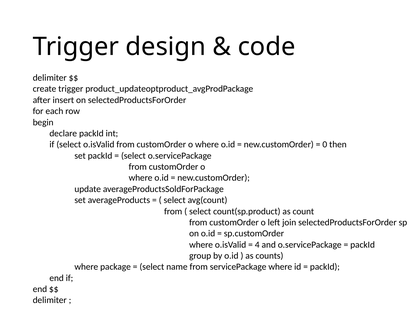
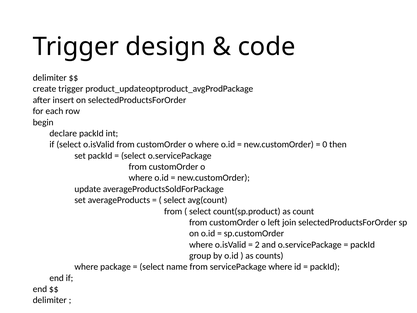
4: 4 -> 2 (257, 244)
